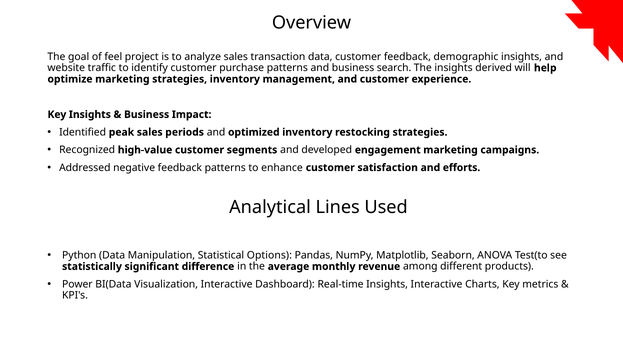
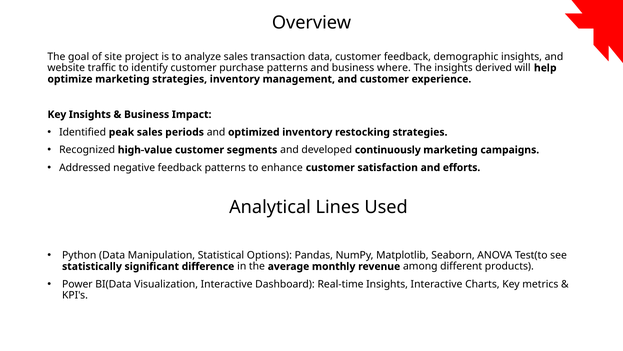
feel: feel -> site (113, 57)
search: search -> where (394, 68)
engagement: engagement -> continuously (388, 150)
